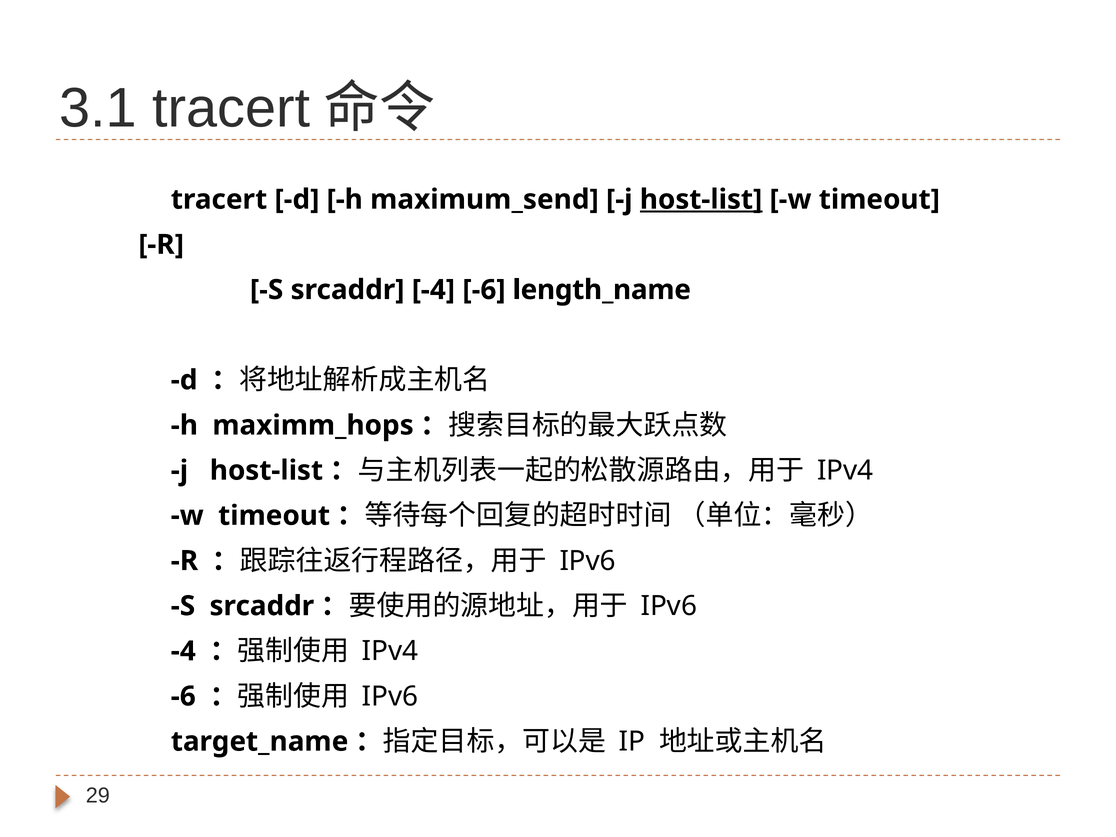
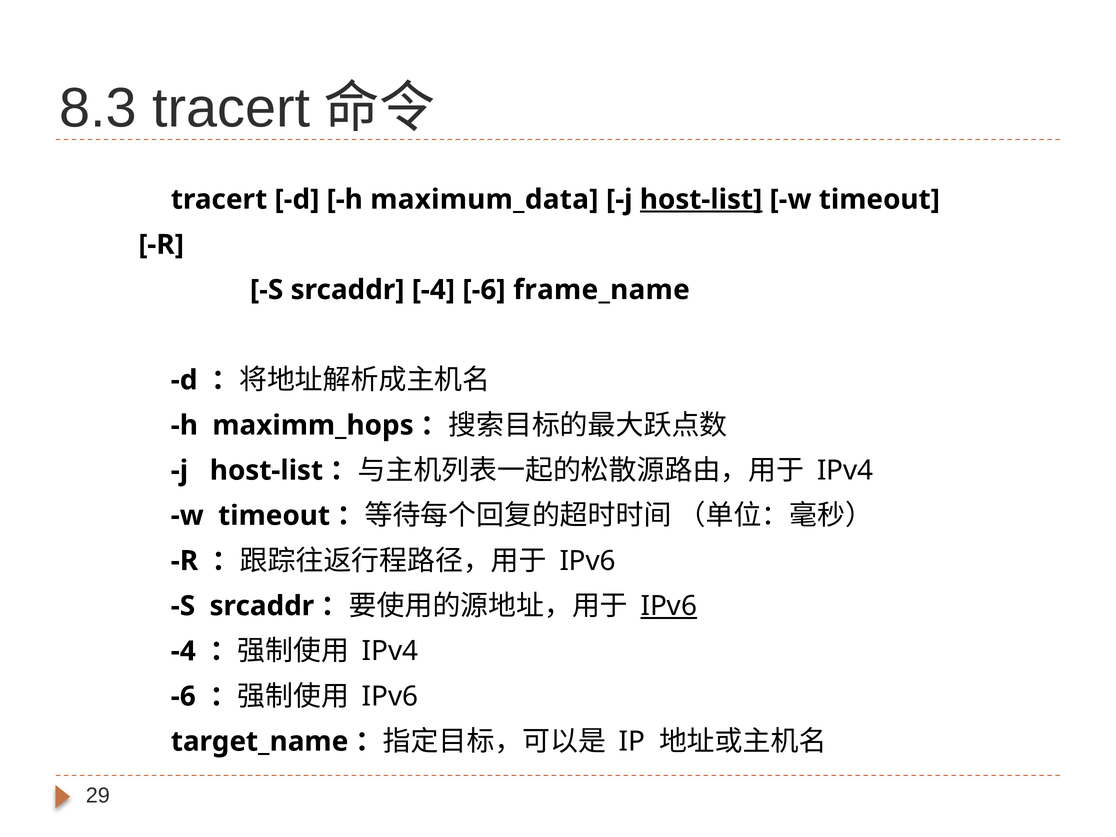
3.1: 3.1 -> 8.3 (98, 108)
maximum_send: maximum_send -> maximum_data (484, 199)
length_name: length_name -> frame_name (601, 290)
IPv6 underline: none -> present (669, 606)
